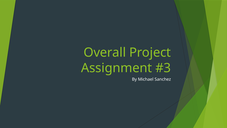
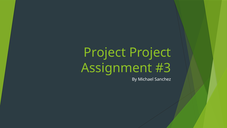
Overall: Overall -> Project (105, 52)
